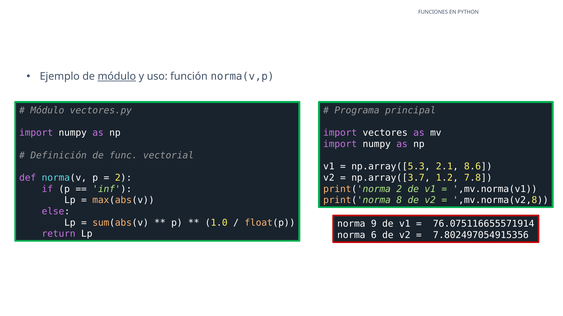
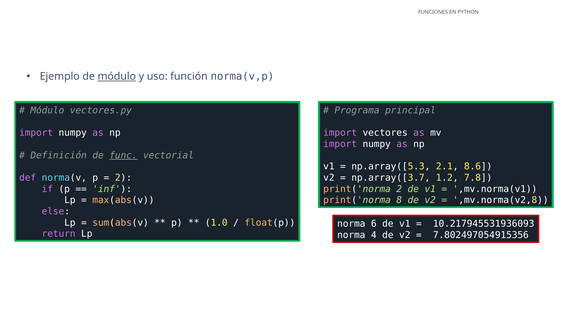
func underline: none -> present (123, 156)
9: 9 -> 6 (374, 224)
76.075116655571914: 76.075116655571914 -> 10.217945531936093 (484, 224)
6: 6 -> 4 (374, 236)
